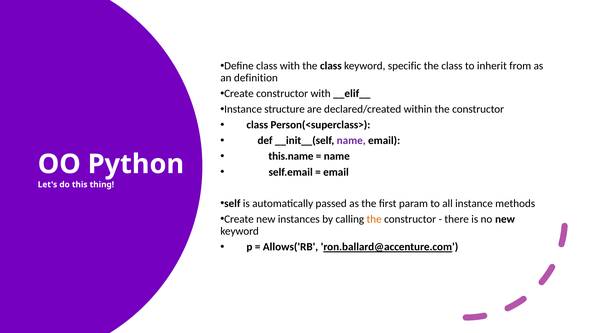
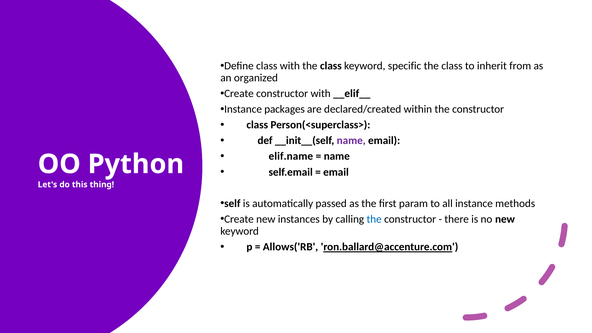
definition: definition -> organized (256, 78)
structure: structure -> packages (285, 109)
this.name: this.name -> elif.name (291, 156)
the colour: orange -> blue (374, 219)
